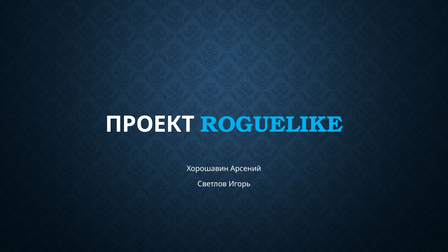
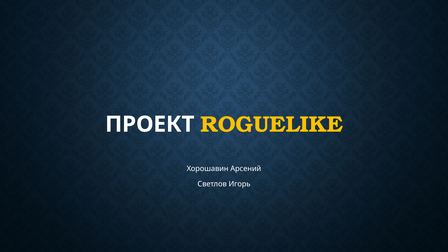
ROGUELIKE colour: light blue -> yellow (272, 124)
